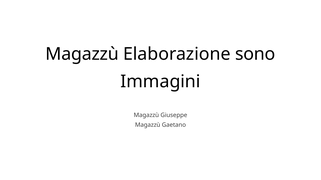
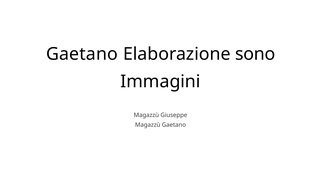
Magazzù: Magazzù -> Gaetano (82, 54)
